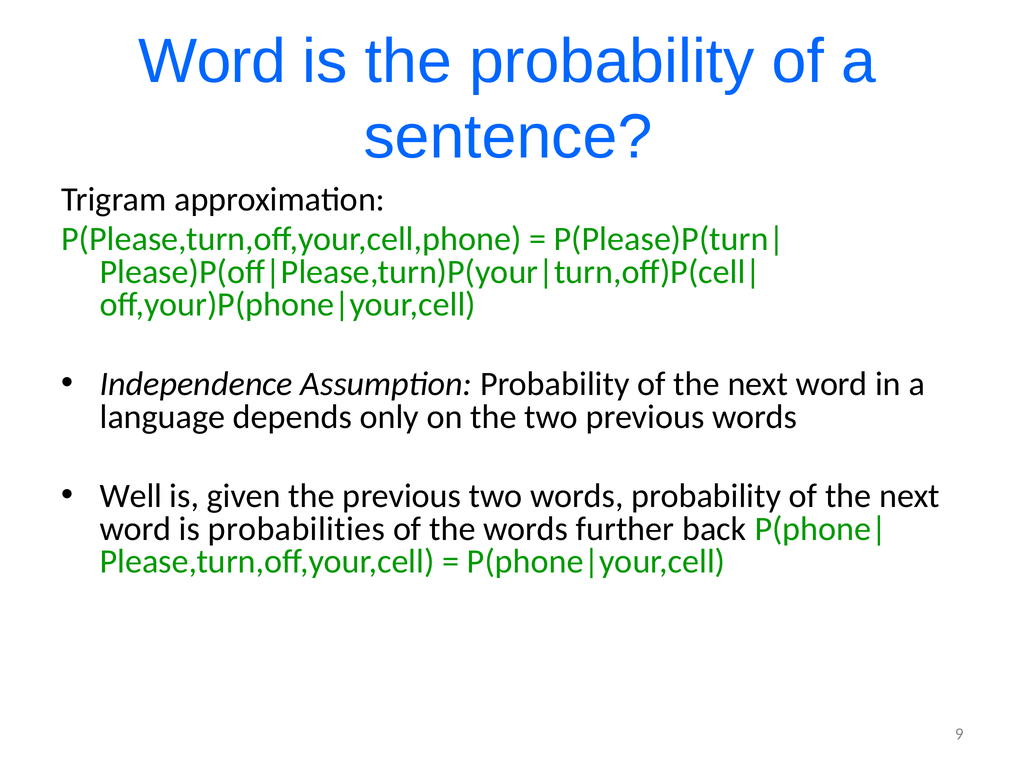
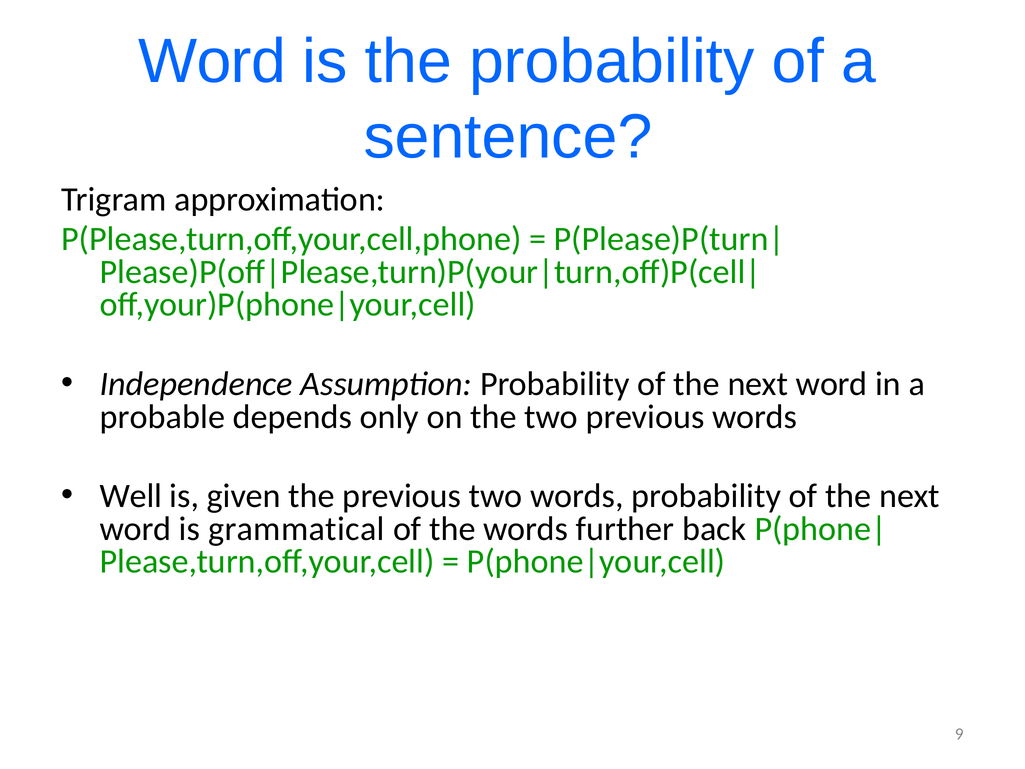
language: language -> probable (162, 417)
probabilities: probabilities -> grammatical (296, 529)
